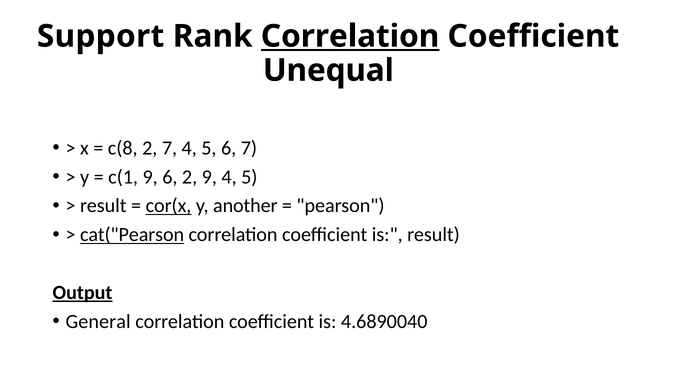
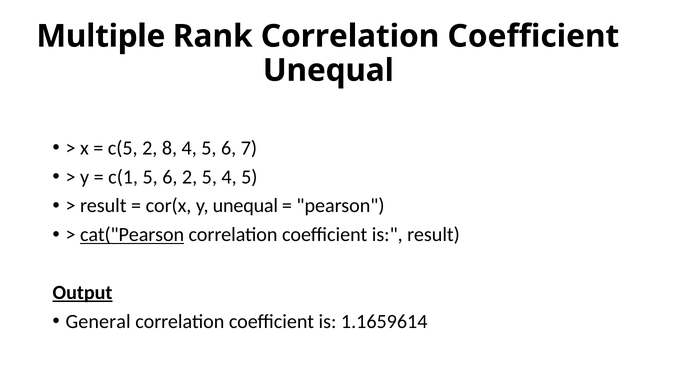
Support: Support -> Multiple (101, 36)
Correlation underline: present -> none (350, 36)
c(8: c(8 -> c(5 (123, 148)
2 7: 7 -> 8 (169, 148)
c(1 9: 9 -> 5 (150, 177)
2 9: 9 -> 5 (209, 177)
cor(x underline: present -> none (169, 206)
y another: another -> unequal (245, 206)
4.6890040: 4.6890040 -> 1.1659614 (384, 322)
